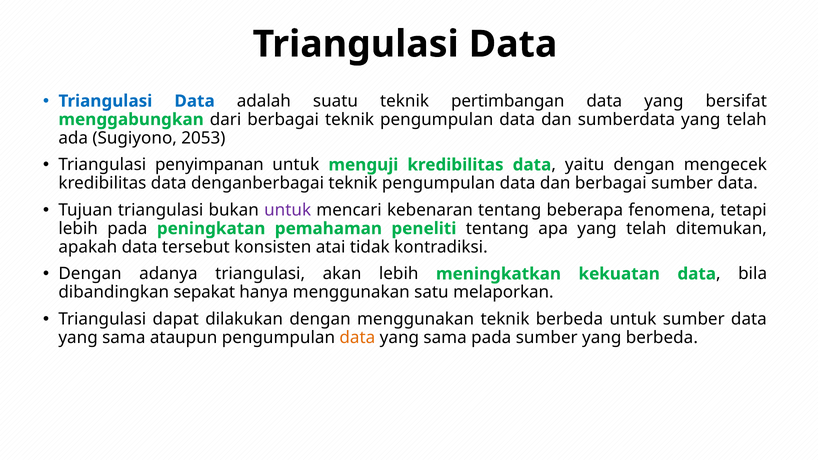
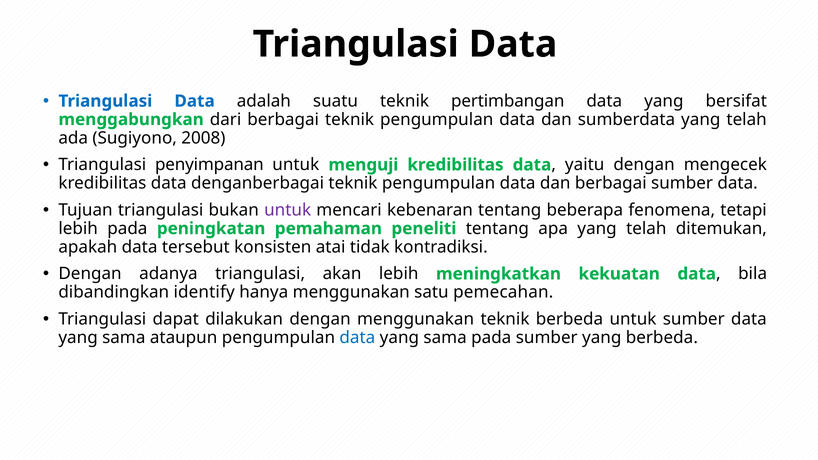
2053: 2053 -> 2008 (203, 138)
sepakat: sepakat -> identify (204, 292)
melaporkan: melaporkan -> pemecahan (503, 292)
data colour: orange -> blue (357, 338)
